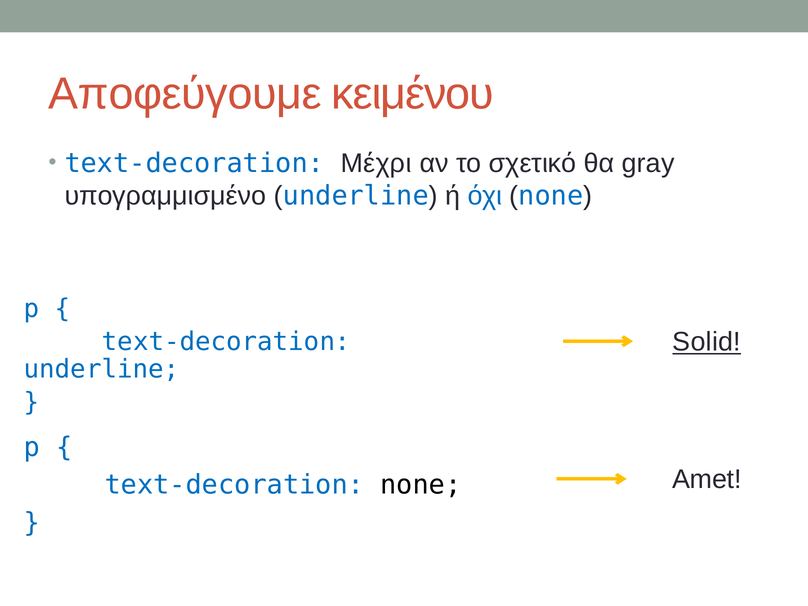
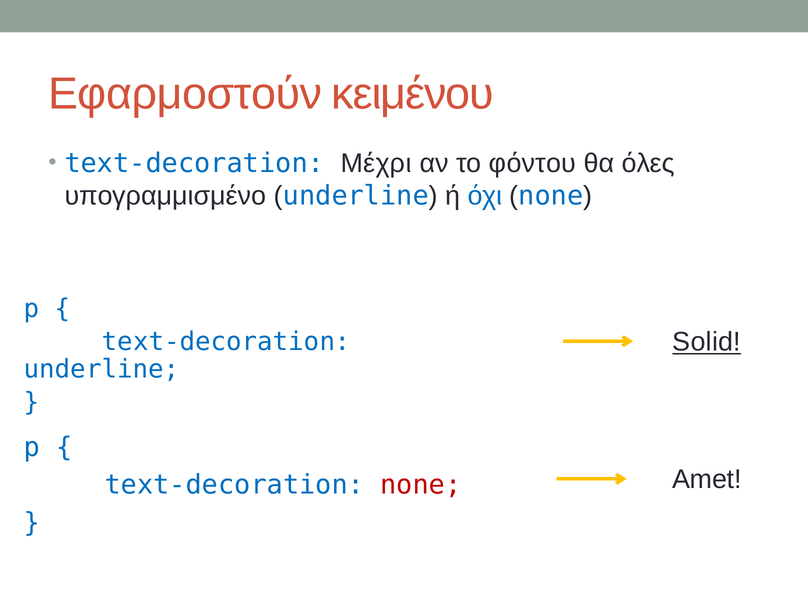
Αποφεύγουμε: Αποφεύγουμε -> Εφαρμοστούν (185, 94)
σχετικό: σχετικό -> φόντου (533, 163)
gray: gray -> όλες (648, 163)
none colour: black -> red (421, 485)
